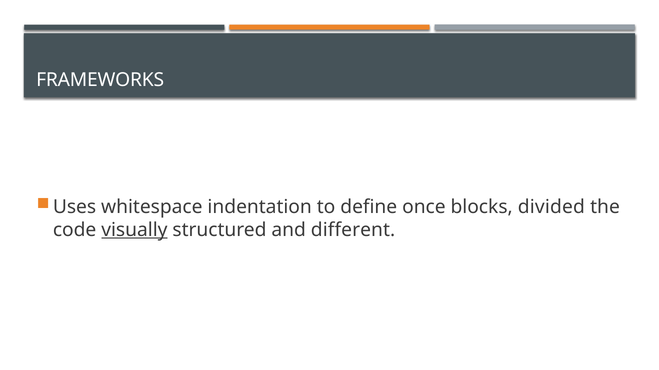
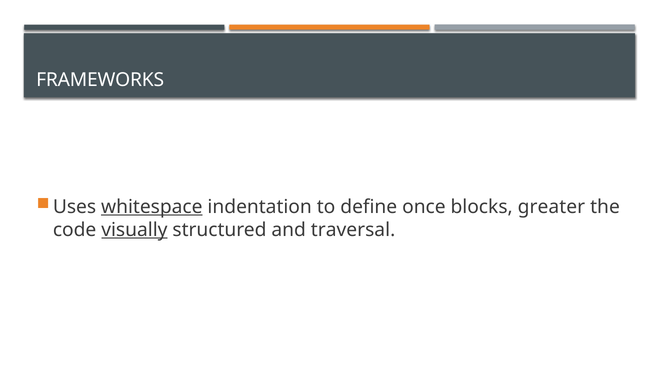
whitespace underline: none -> present (152, 207)
divided: divided -> greater (551, 207)
different: different -> traversal (353, 230)
